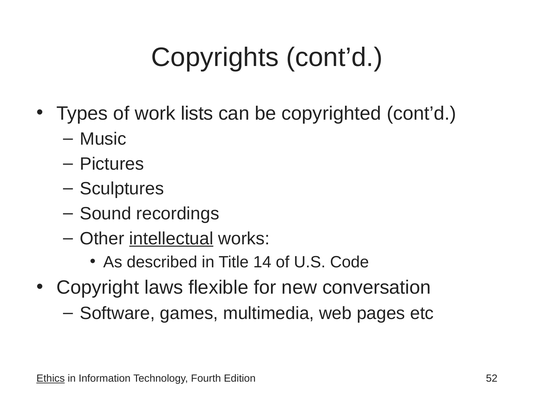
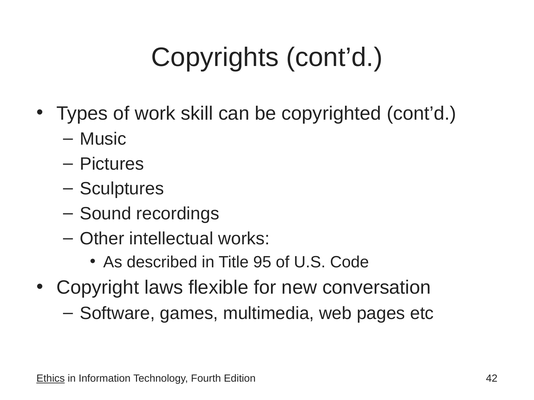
lists: lists -> skill (197, 113)
intellectual underline: present -> none (171, 239)
14: 14 -> 95 (262, 262)
52: 52 -> 42 (492, 379)
